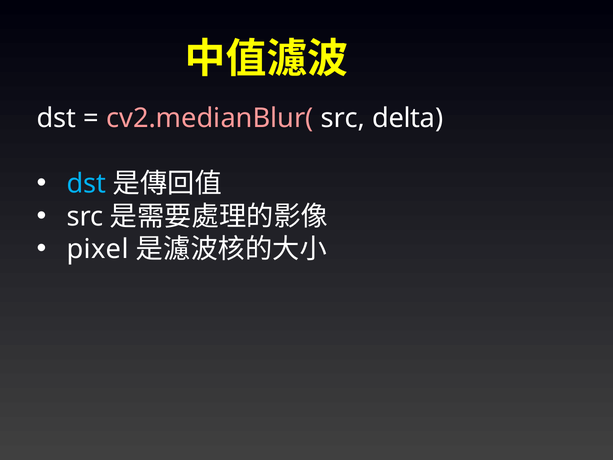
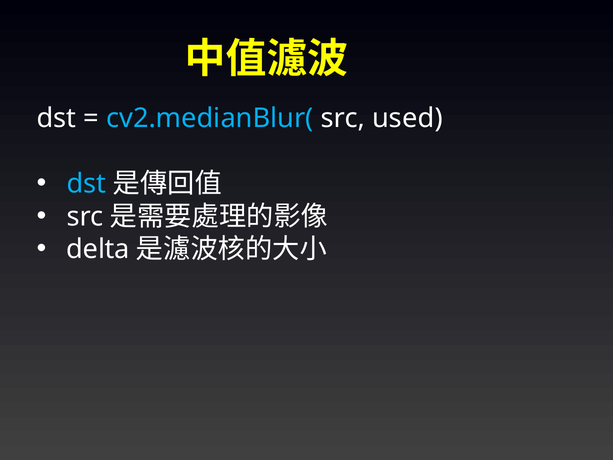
cv2.medianBlur( colour: pink -> light blue (210, 118)
delta: delta -> used (407, 118)
pixel: pixel -> delta (98, 249)
